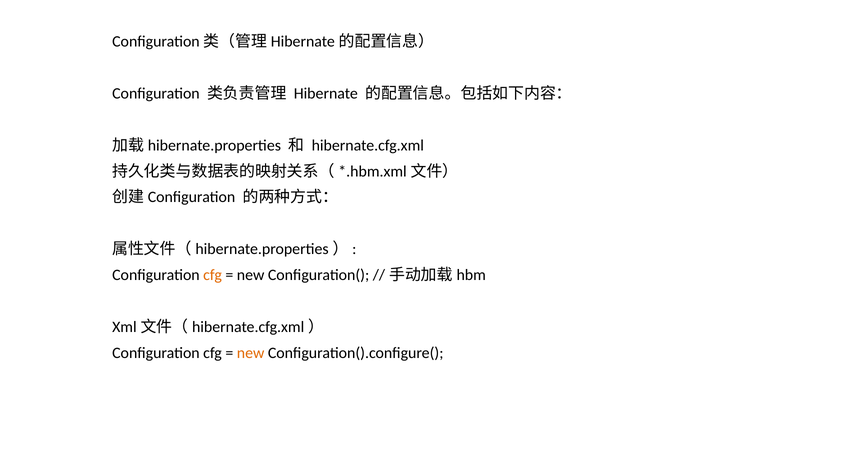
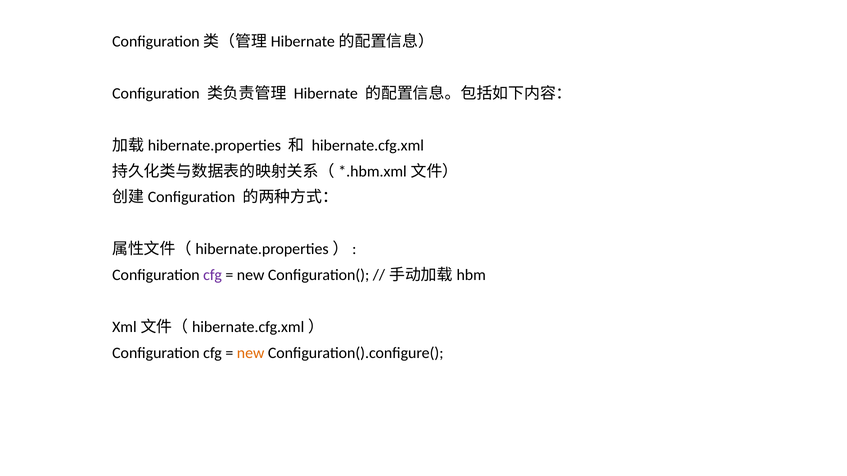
cfg colour: orange -> purple (213, 275)
